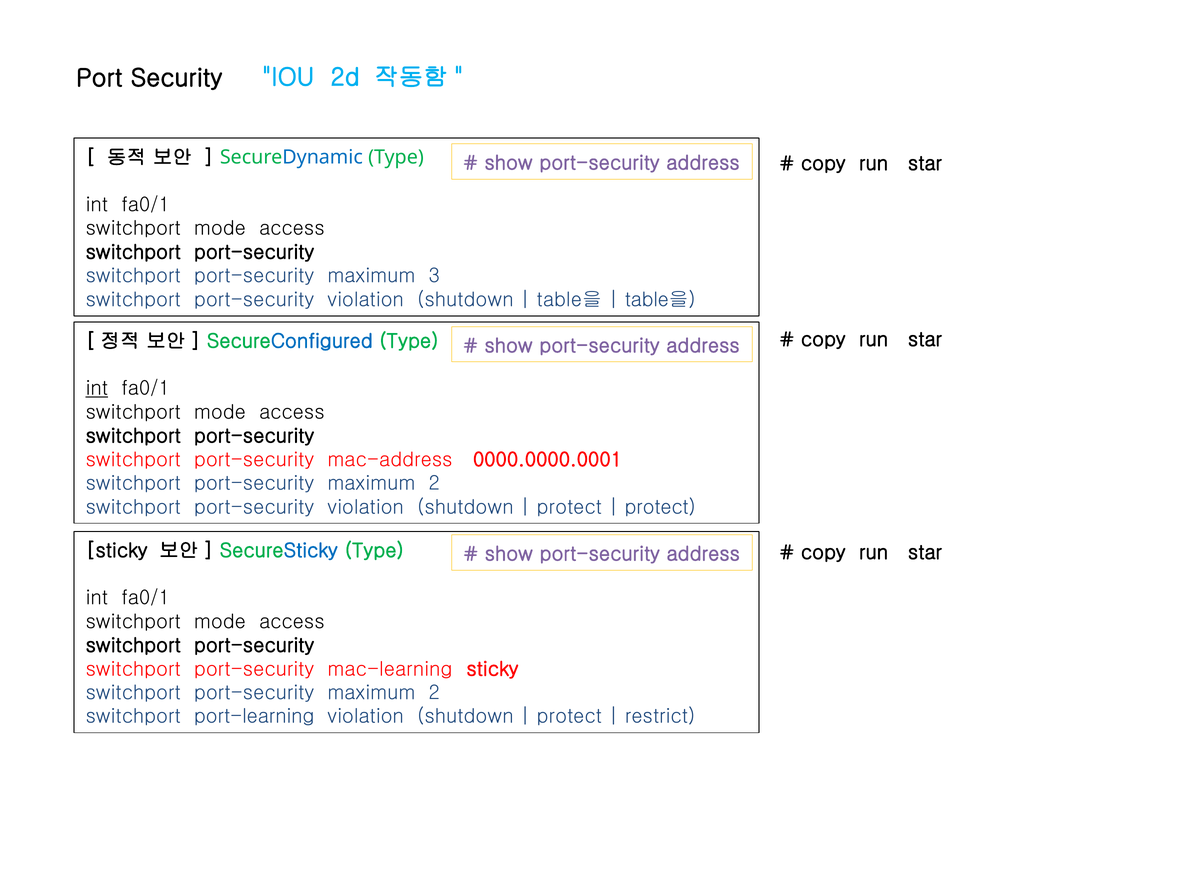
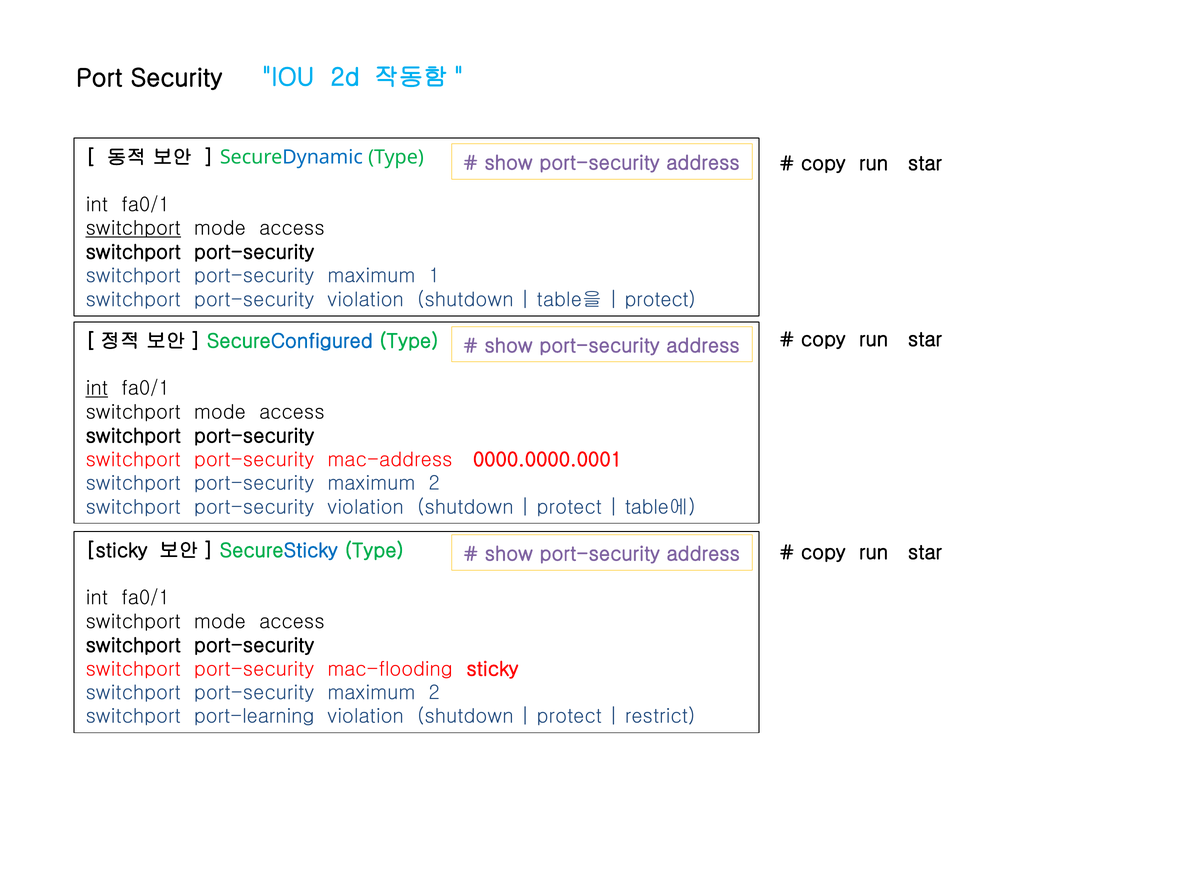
switchport underline: none -> present (133, 228)
3: 3 -> 1 (434, 276)
table을: table을 -> protect (660, 299)
protect: protect -> table에 (660, 507)
mac-learning: mac-learning -> mac-flooding (390, 669)
